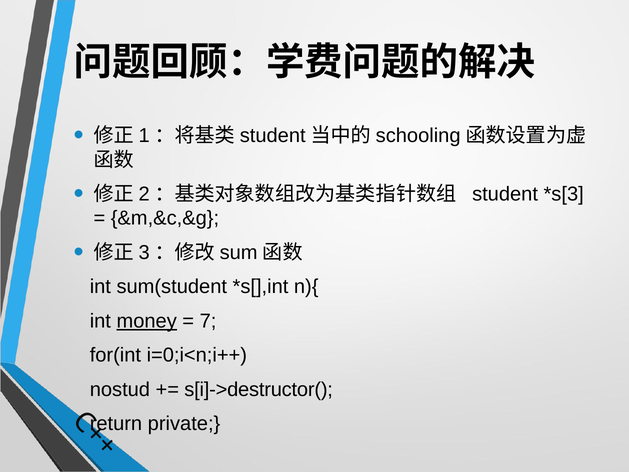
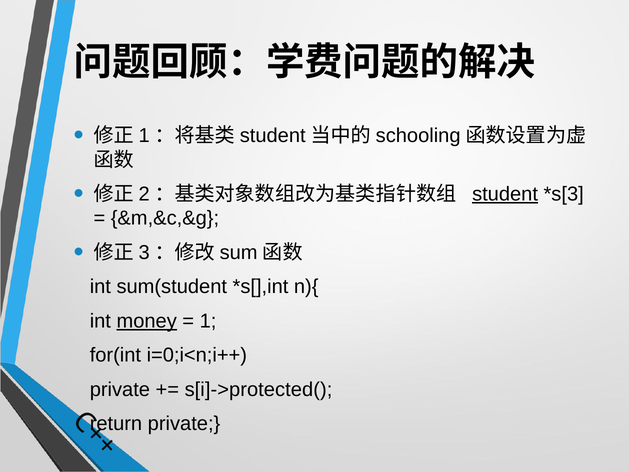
student underline: none -> present (505, 194)
7: 7 -> 1 (208, 321)
nostud: nostud -> private (120, 389)
s[i]->destructor(: s[i]->destructor( -> s[i]->protected( (258, 389)
